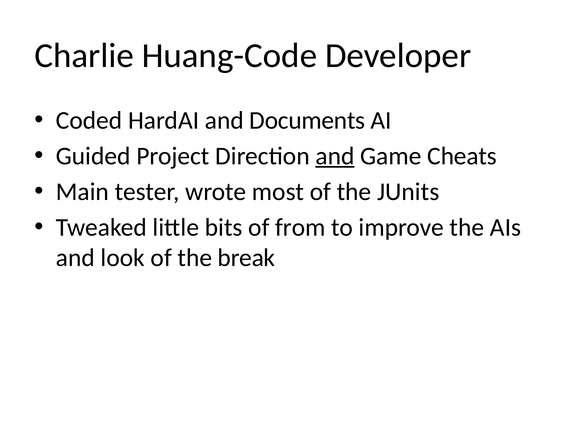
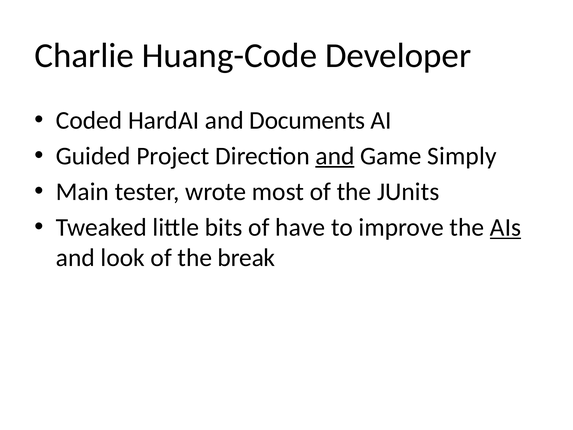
Cheats: Cheats -> Simply (462, 156)
from: from -> have (300, 227)
AIs underline: none -> present (506, 227)
